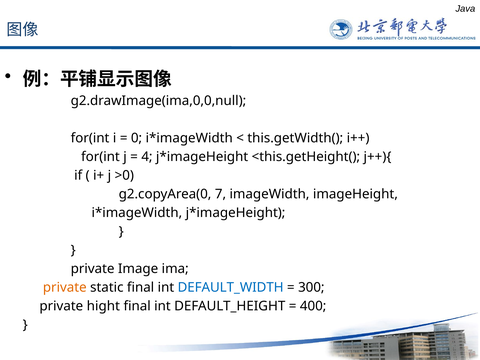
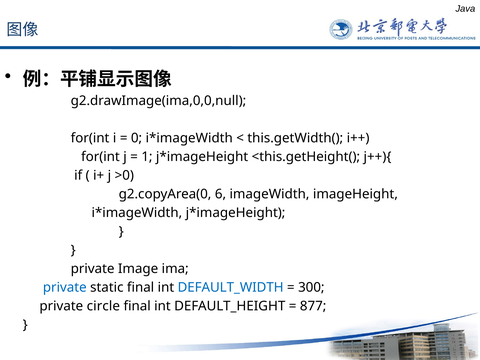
4: 4 -> 1 (147, 157)
7: 7 -> 6 (220, 194)
private colour: orange -> blue (65, 288)
hight: hight -> circle (103, 306)
400: 400 -> 877 (313, 306)
